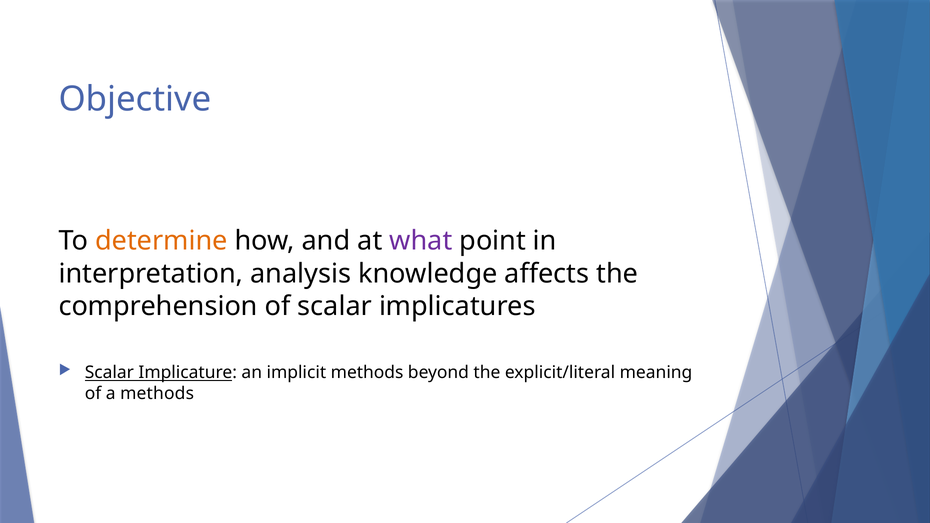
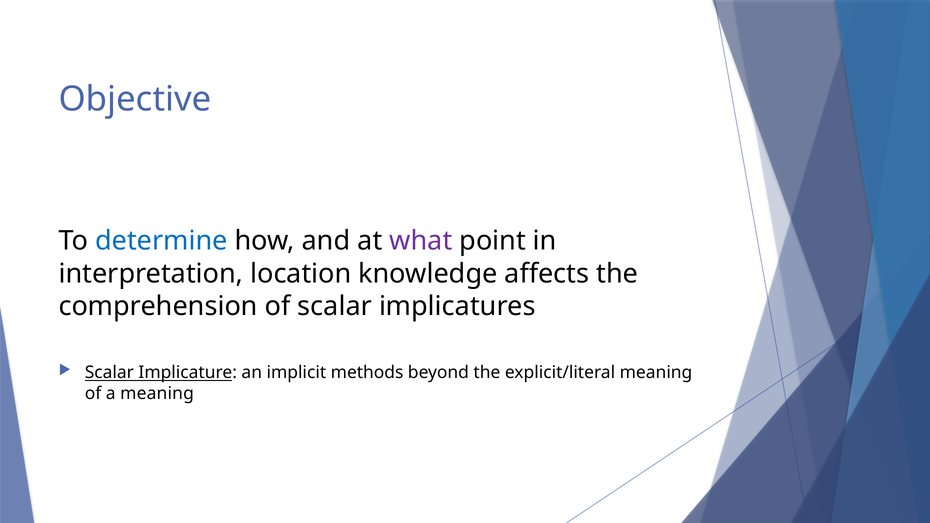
determine colour: orange -> blue (161, 241)
analysis: analysis -> location (301, 274)
a methods: methods -> meaning (157, 393)
